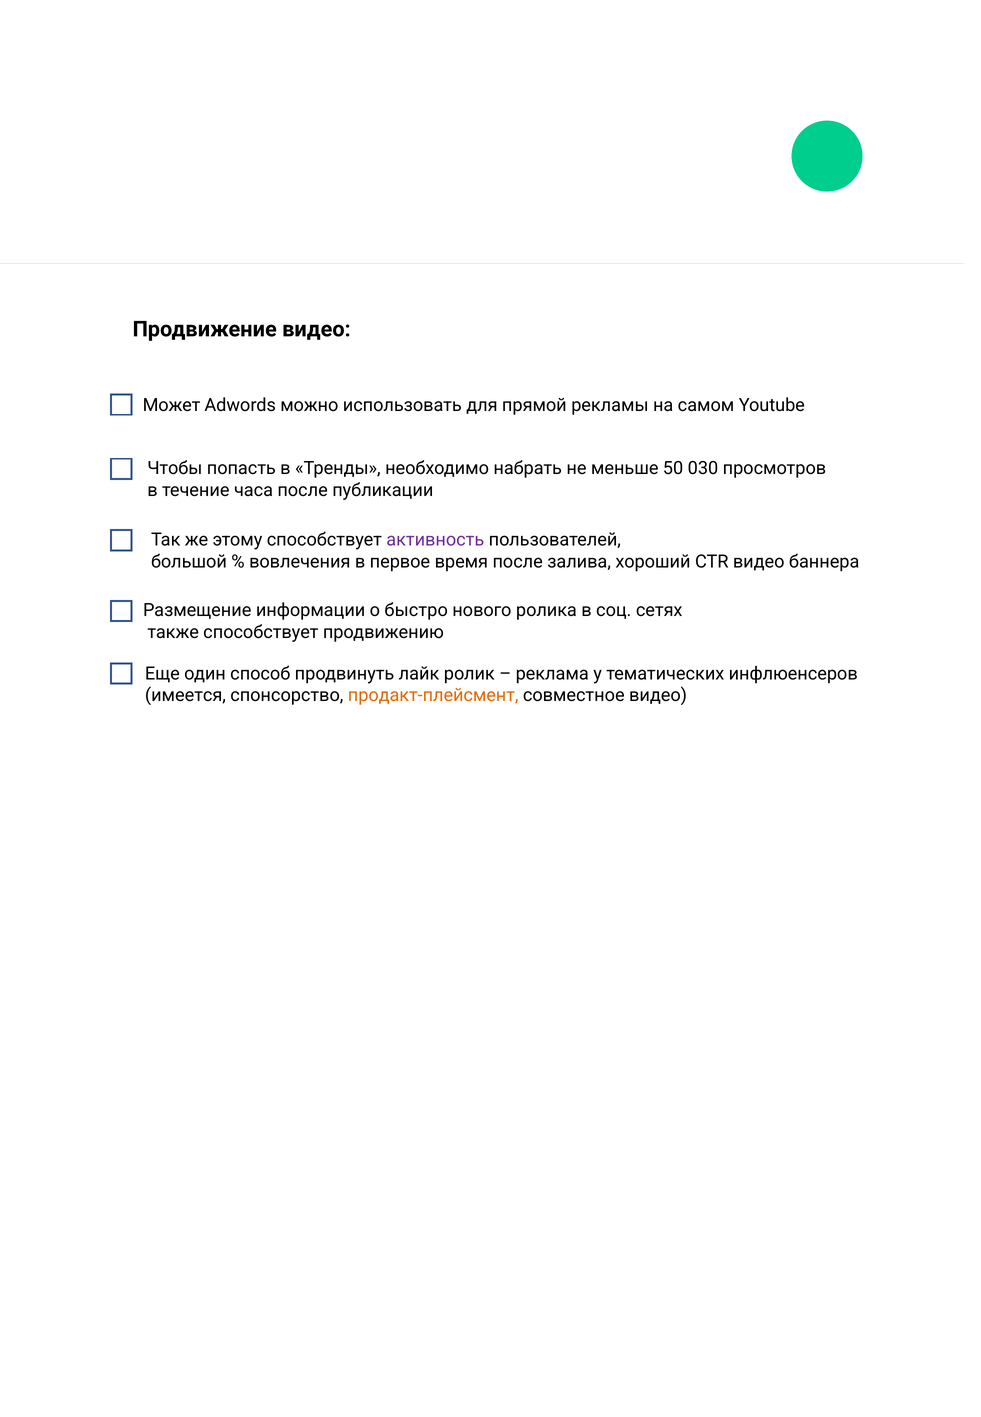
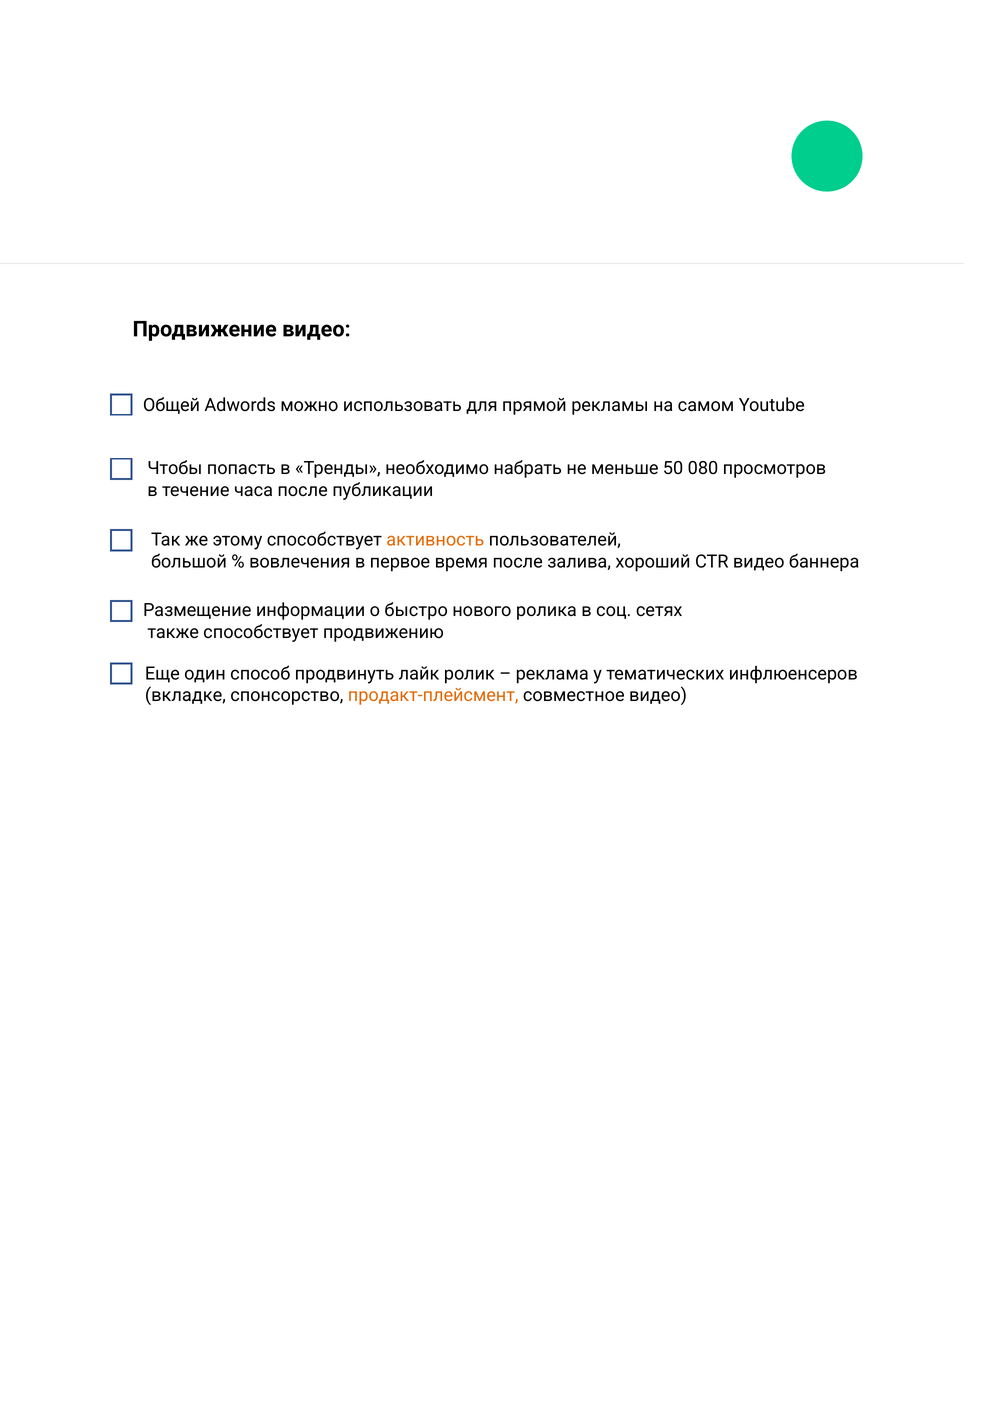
Может: Может -> Общей (172, 405)
030: 030 -> 080 (703, 468)
активность colour: purple -> orange (435, 540)
имеется: имеется -> вкладке (185, 695)
